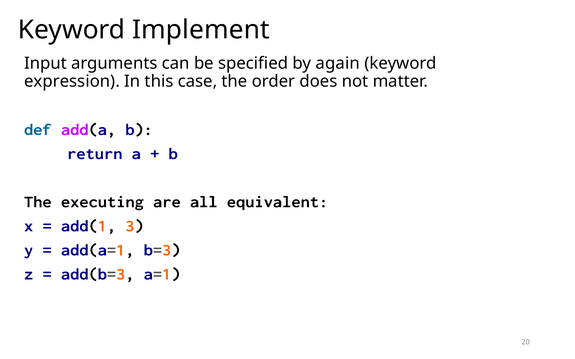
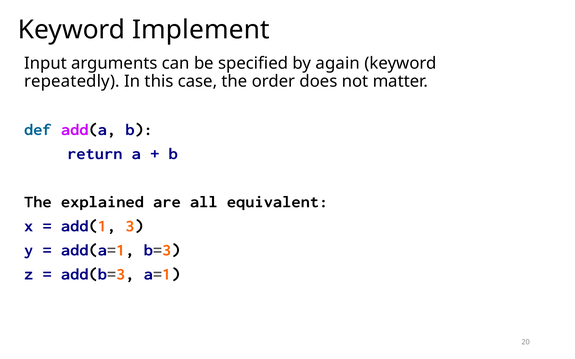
expression: expression -> repeatedly (72, 81)
executing: executing -> explained (102, 202)
